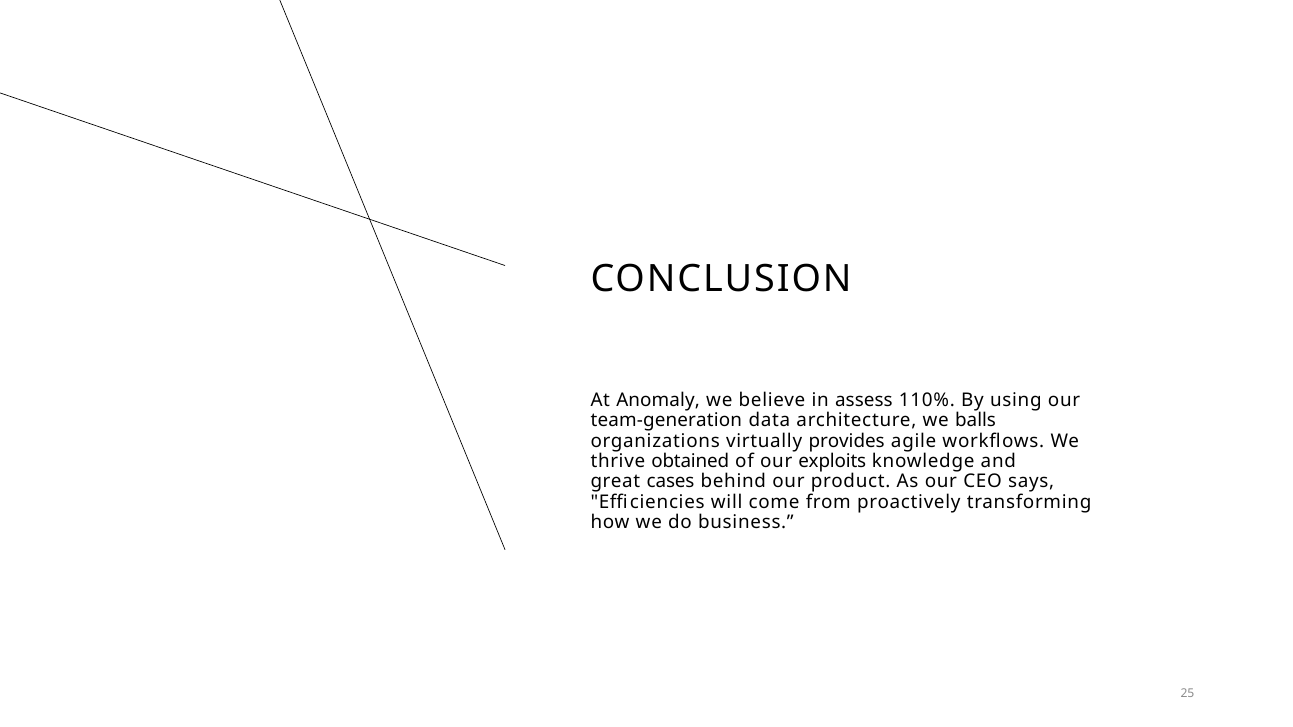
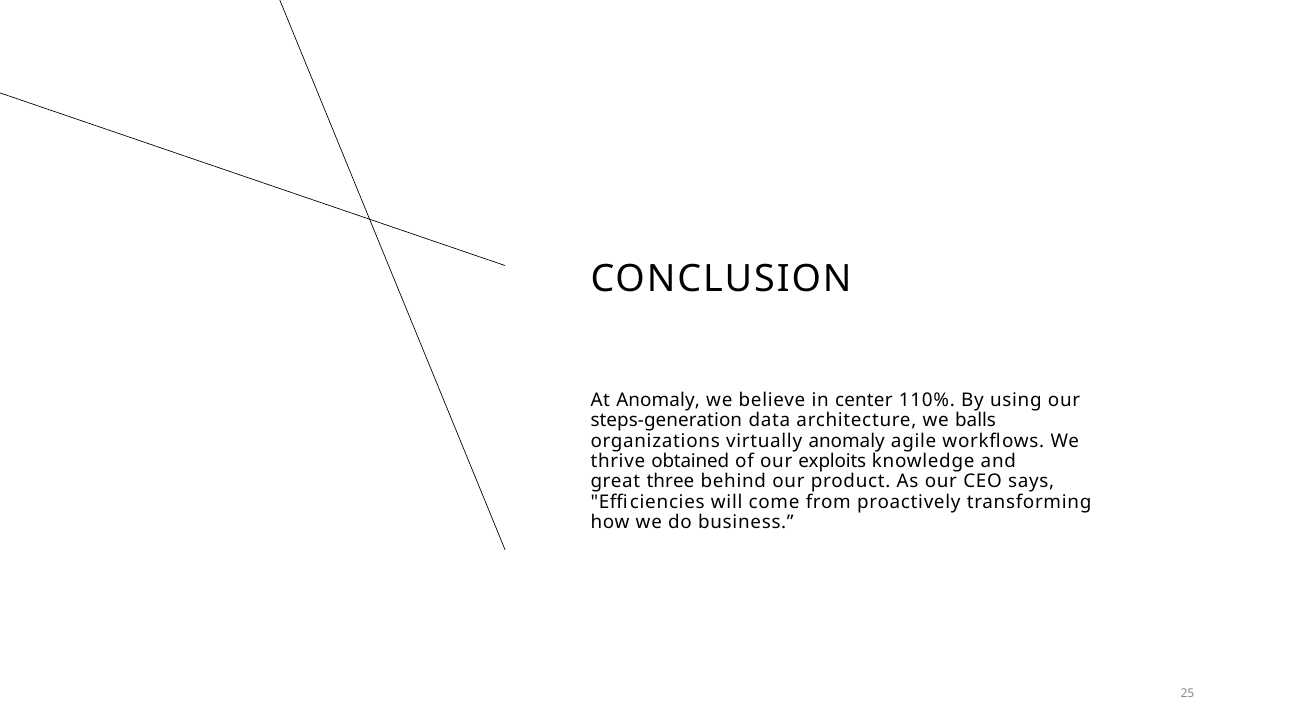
assess: assess -> center (864, 400)
team-generation: team-generation -> steps-generation (666, 421)
virtually provides: provides -> anomaly (847, 441)
cases: cases -> three (670, 482)
